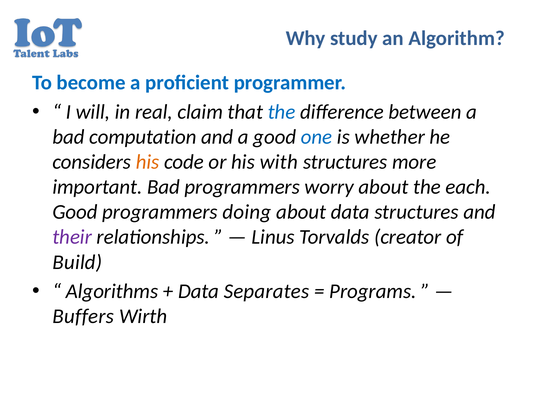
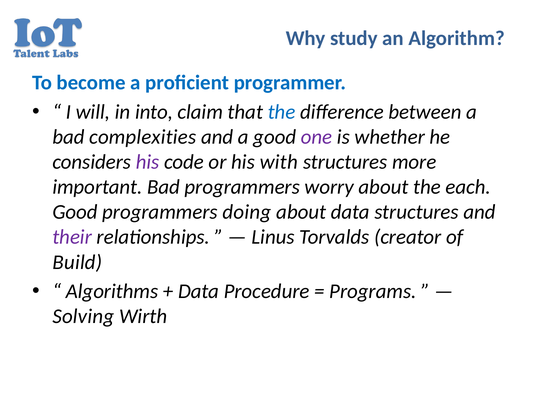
real: real -> into (154, 112)
computation: computation -> complexities (143, 137)
one colour: blue -> purple (317, 137)
his colour: orange -> purple (148, 162)
Separates: Separates -> Procedure (267, 291)
Buffers: Buffers -> Solving (83, 316)
